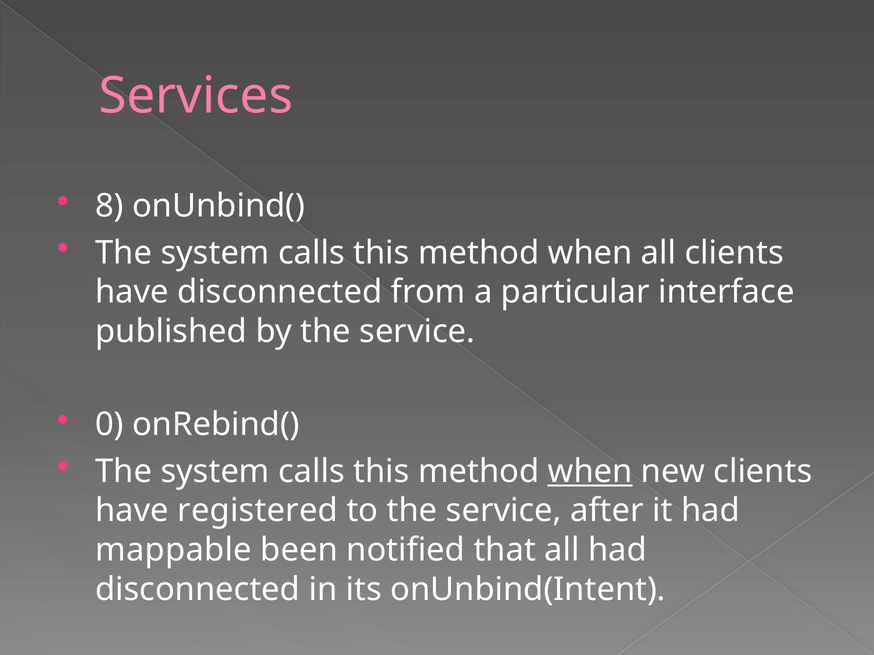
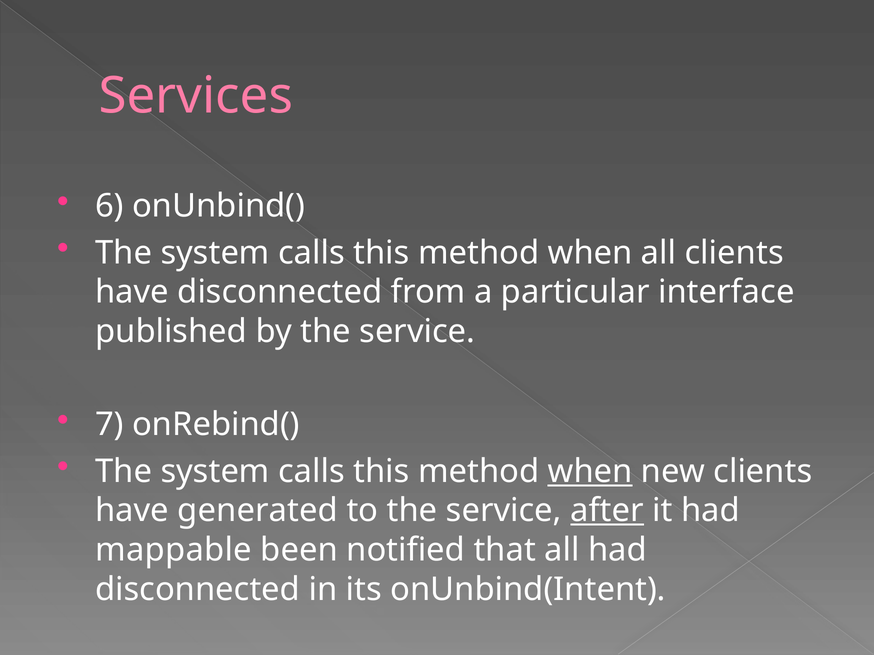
8: 8 -> 6 (109, 206)
0: 0 -> 7 (109, 425)
registered: registered -> generated (258, 511)
after underline: none -> present (607, 511)
